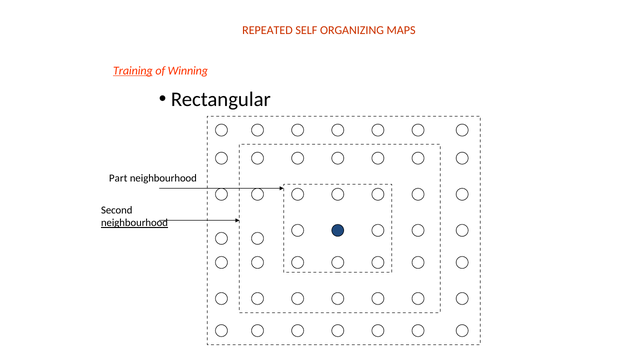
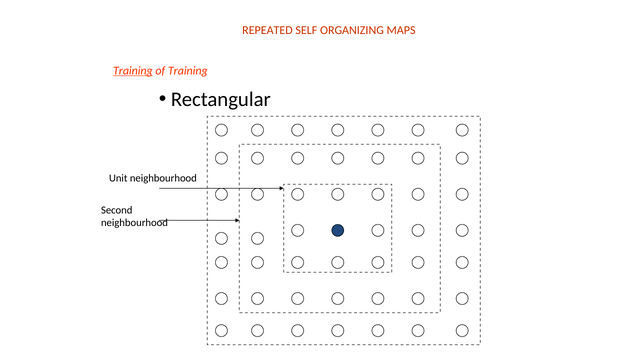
of Winning: Winning -> Training (188, 71)
Part: Part -> Unit (118, 178)
neighbourhood underline: present -> none (134, 223)
